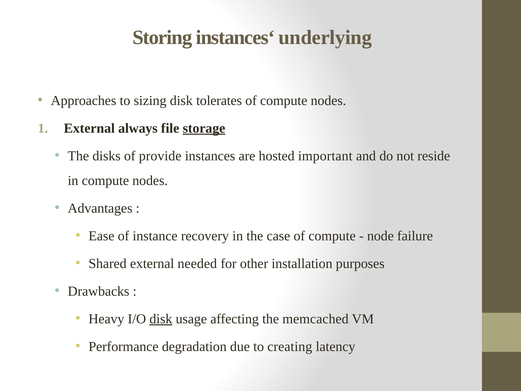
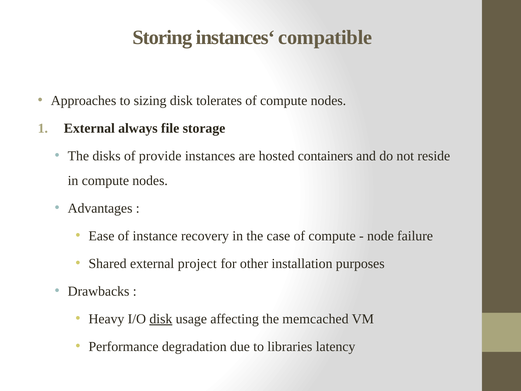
underlying: underlying -> compatible (325, 37)
storage underline: present -> none (204, 128)
important: important -> containers (325, 156)
needed: needed -> project (197, 263)
creating: creating -> libraries (290, 346)
